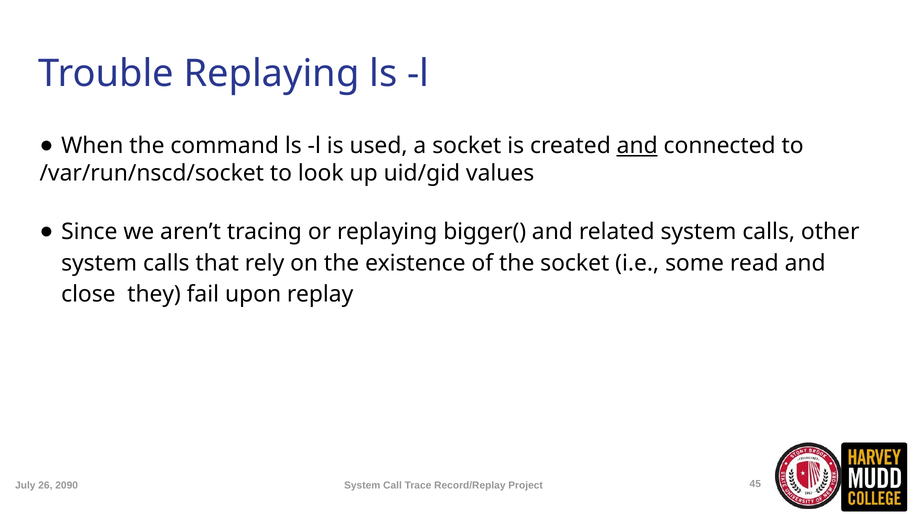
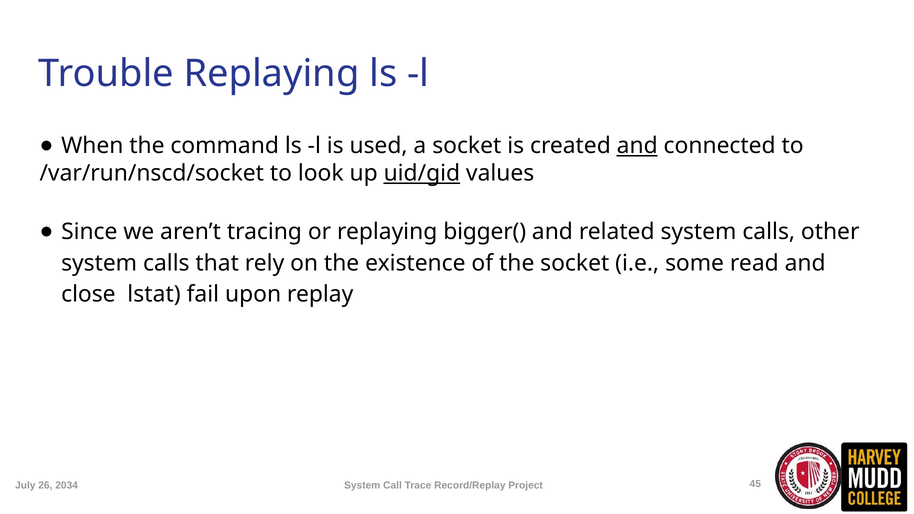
uid/gid underline: none -> present (422, 173)
they: they -> lstat (154, 294)
2090: 2090 -> 2034 (67, 485)
